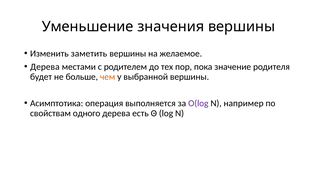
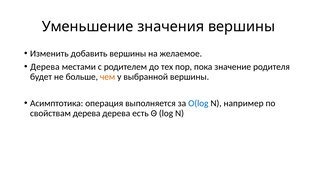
заметить: заметить -> добавить (89, 54)
O(log colour: purple -> blue (198, 103)
свойствам одного: одного -> дерева (87, 113)
